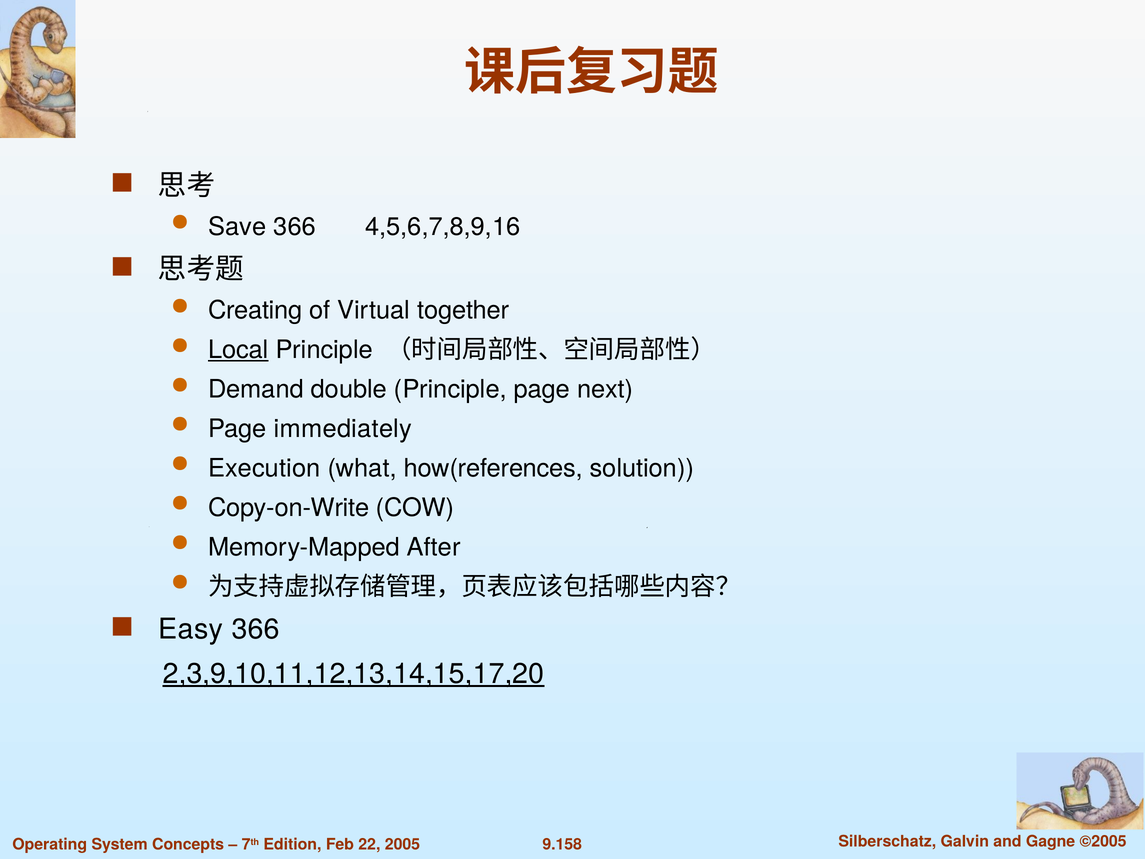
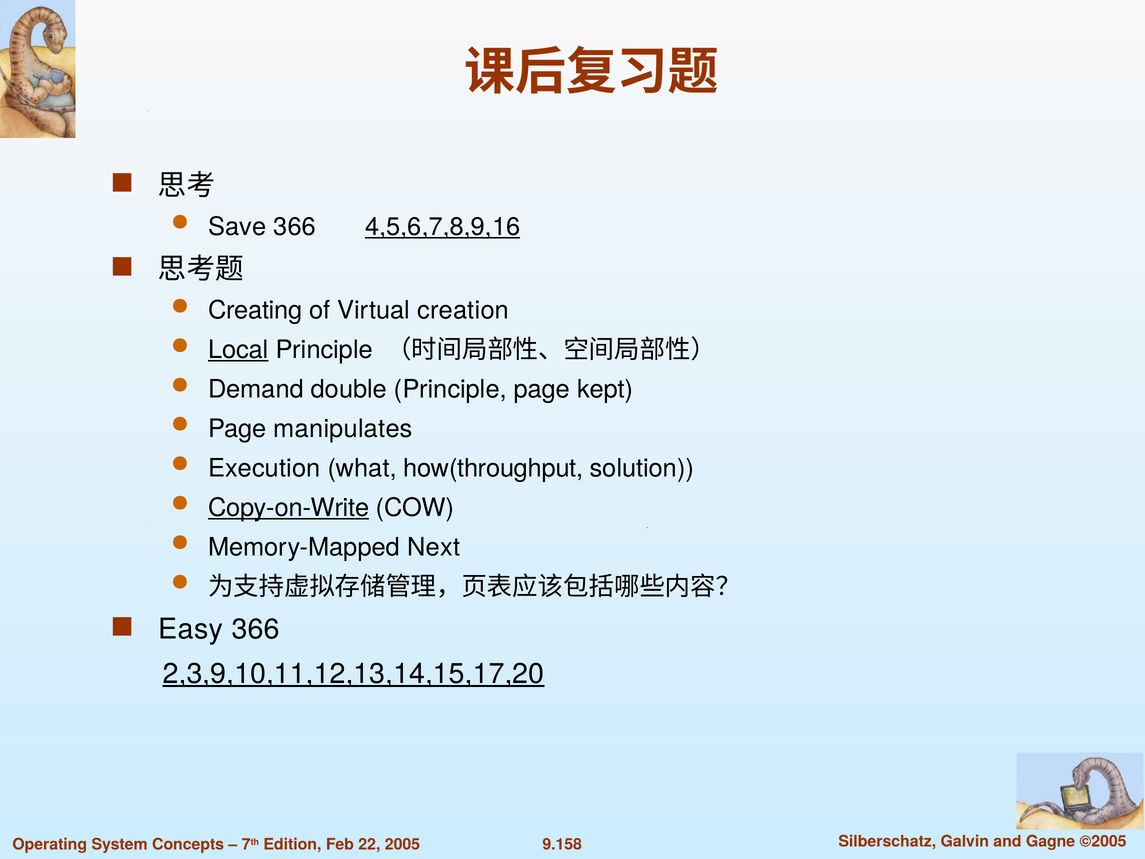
4,5,6,7,8,9,16 underline: none -> present (443, 227)
together: together -> creation (463, 310)
next: next -> kept (605, 389)
immediately: immediately -> manipulates (343, 429)
how(references: how(references -> how(throughput (493, 468)
Copy-on-Write underline: none -> present (289, 508)
After: After -> Next (434, 547)
